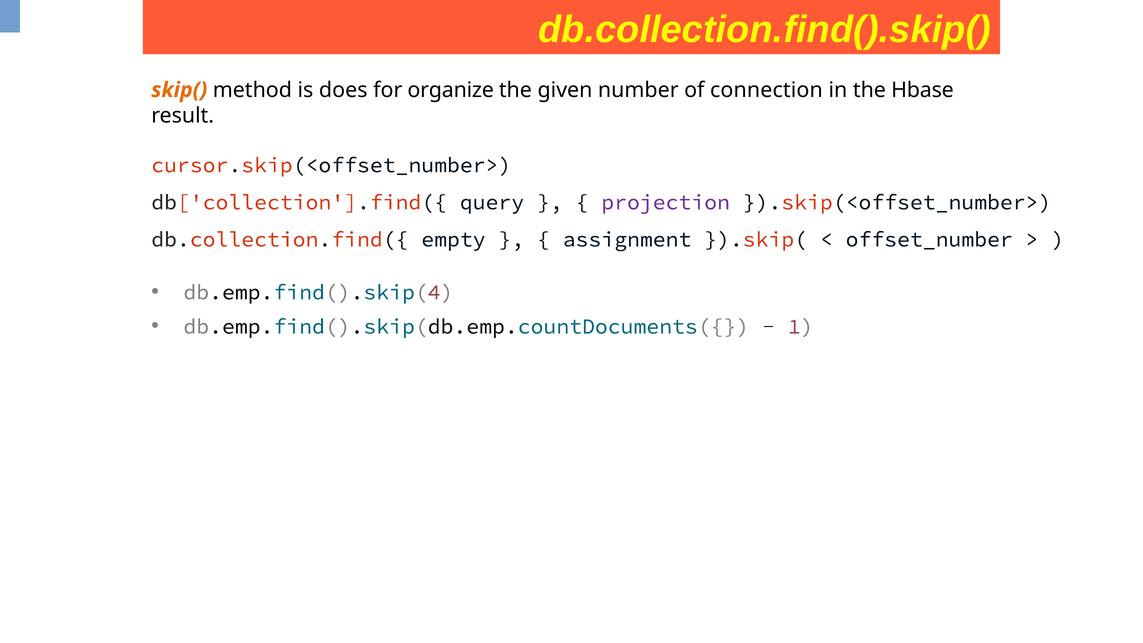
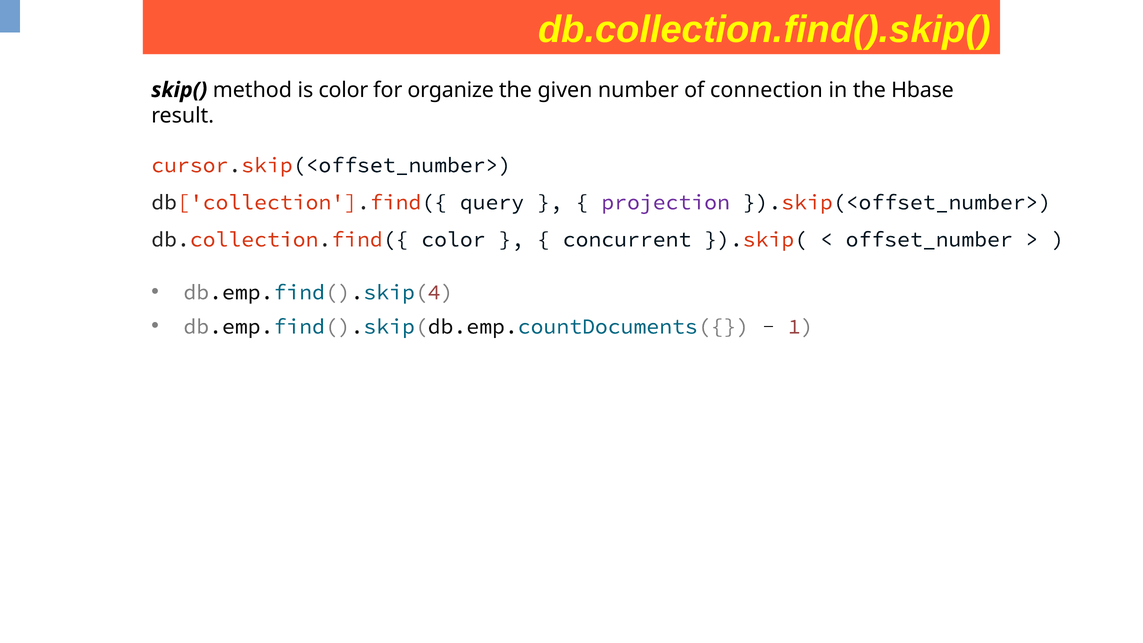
skip( colour: orange -> black (179, 90)
is does: does -> color (343, 90)
db.collection.find({ empty: empty -> color (453, 239)
assignment: assignment -> concurrent (627, 239)
